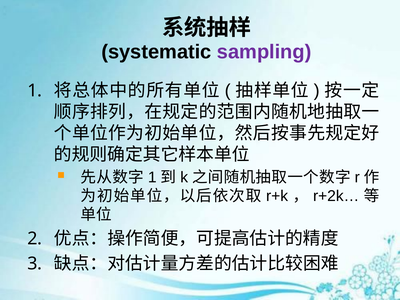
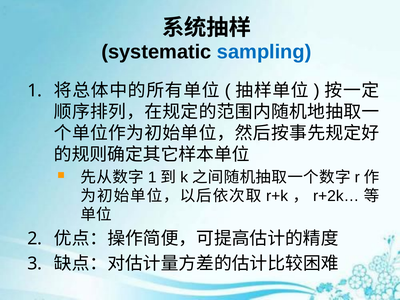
sampling colour: purple -> blue (264, 52)
